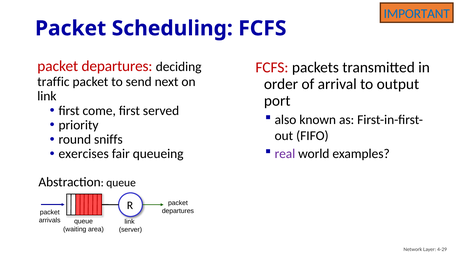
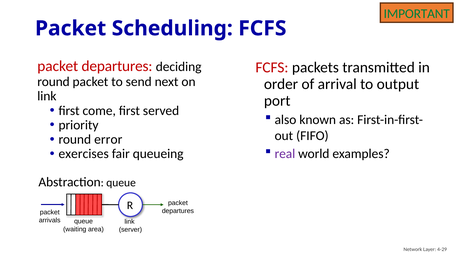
IMPORTANT colour: blue -> green (417, 14)
traffic: traffic -> round (53, 82)
sniffs: sniffs -> error (108, 140)
